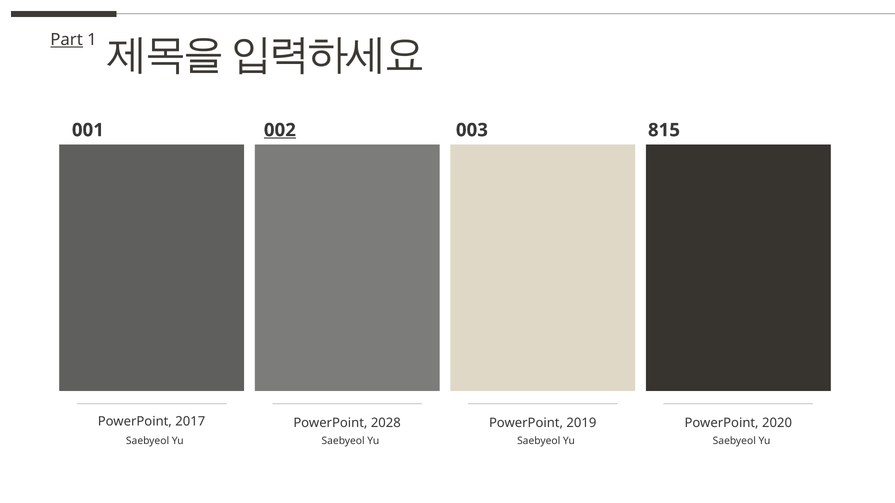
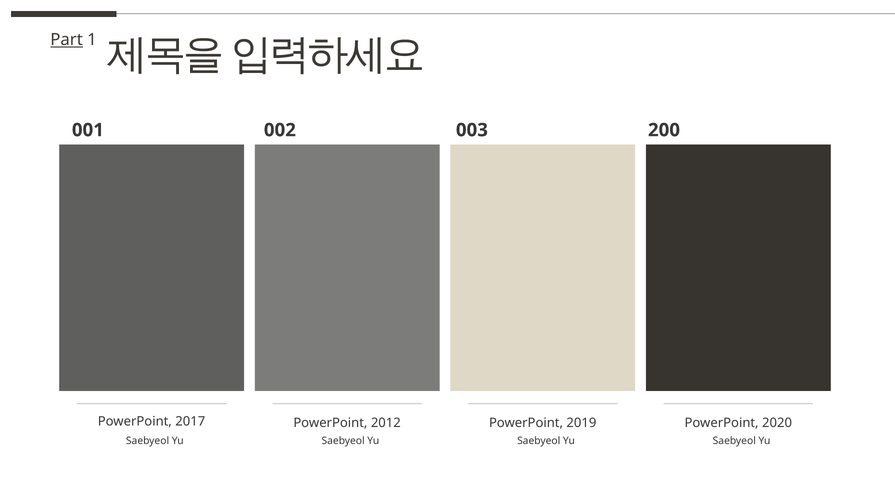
002 underline: present -> none (280, 130)
815: 815 -> 200 (664, 130)
2028: 2028 -> 2012 (386, 423)
